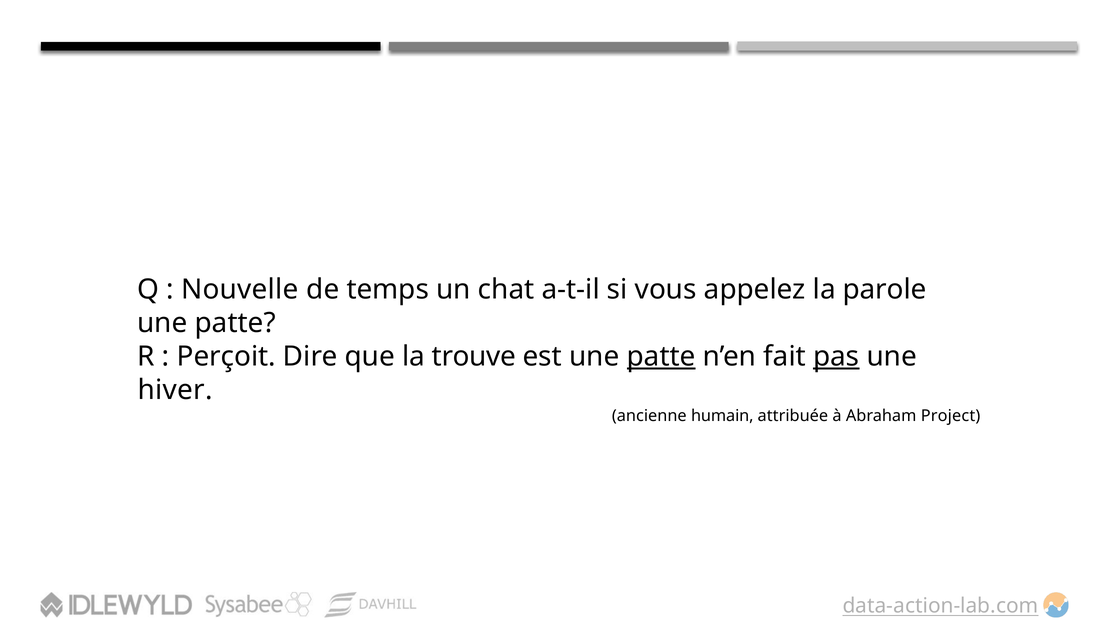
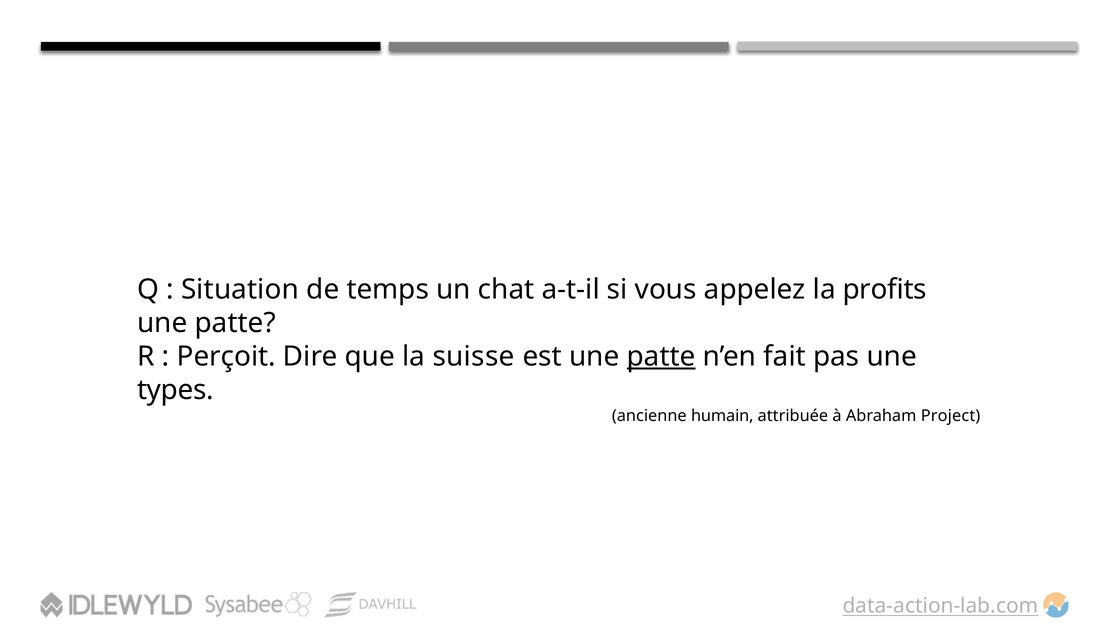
Nouvelle: Nouvelle -> Situation (240, 289)
parole: parole -> profits (885, 289)
trouve: trouve -> suisse (474, 356)
pas underline: present -> none (836, 356)
hiver: hiver -> types (176, 390)
